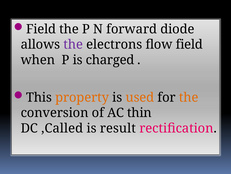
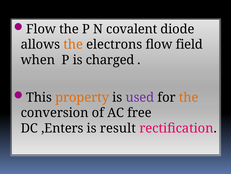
Field: Field -> Flow (41, 29)
forward: forward -> covalent (132, 29)
the colour: purple -> orange (73, 44)
used colour: orange -> purple (140, 97)
thin: thin -> free (139, 112)
,Called: ,Called -> ,Enters (62, 128)
